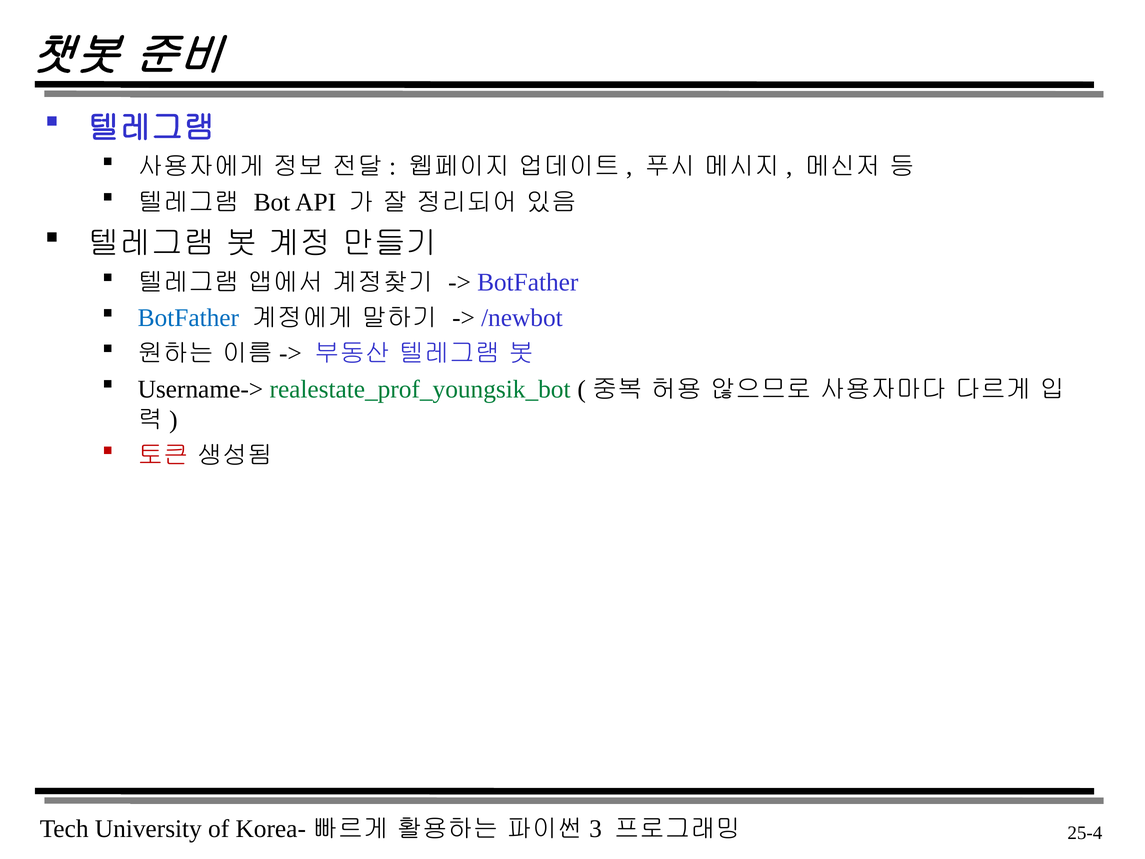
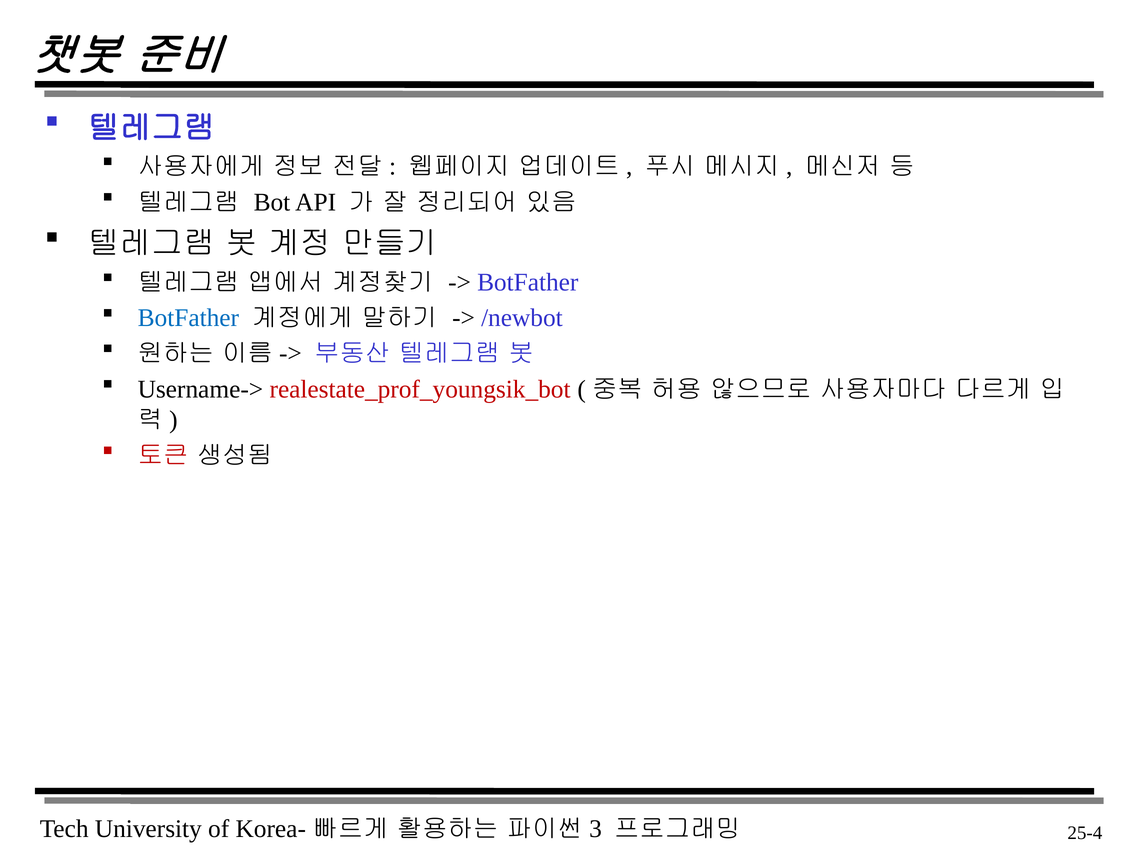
realestate_prof_youngsik_bot colour: green -> red (420, 389)
